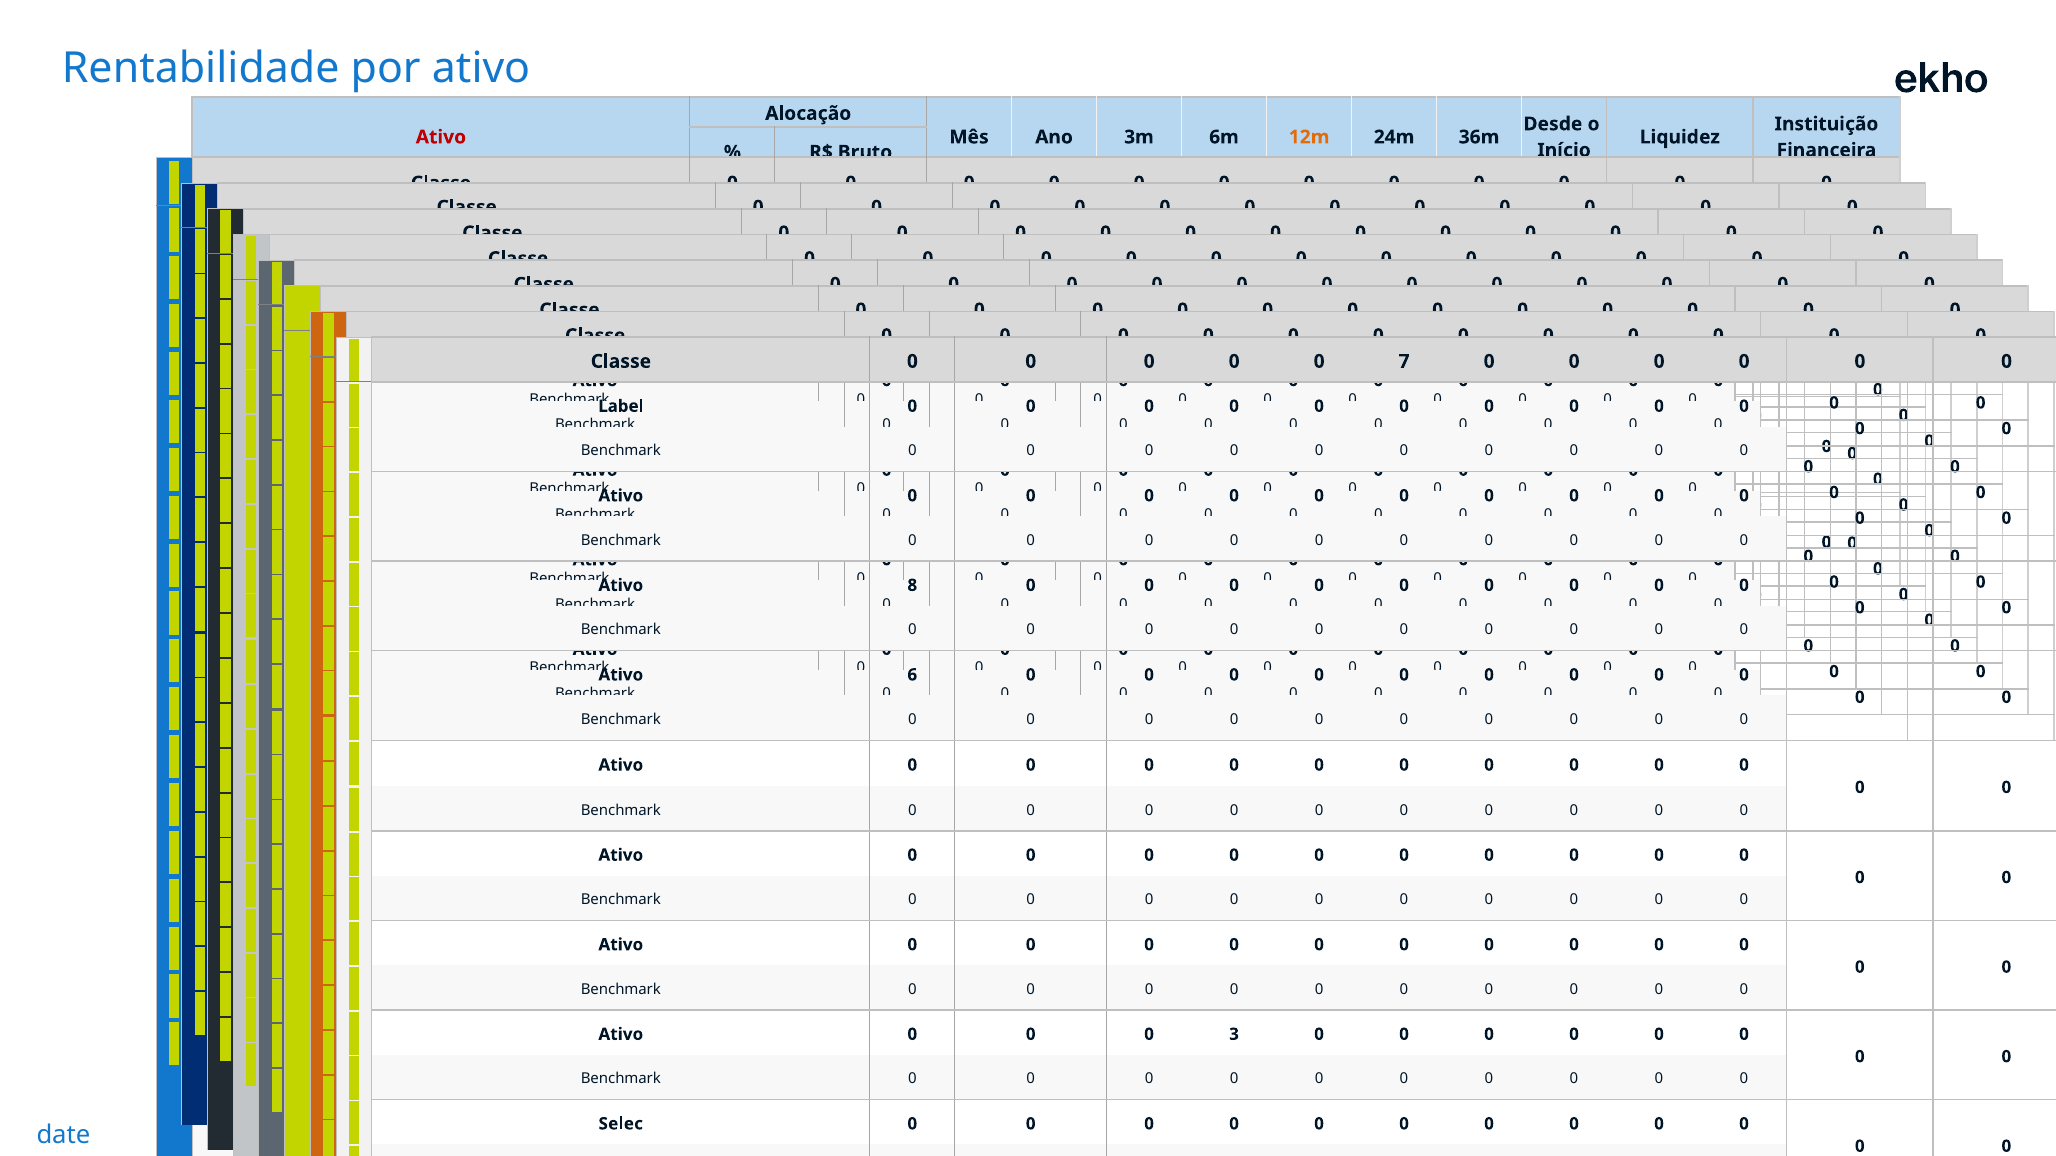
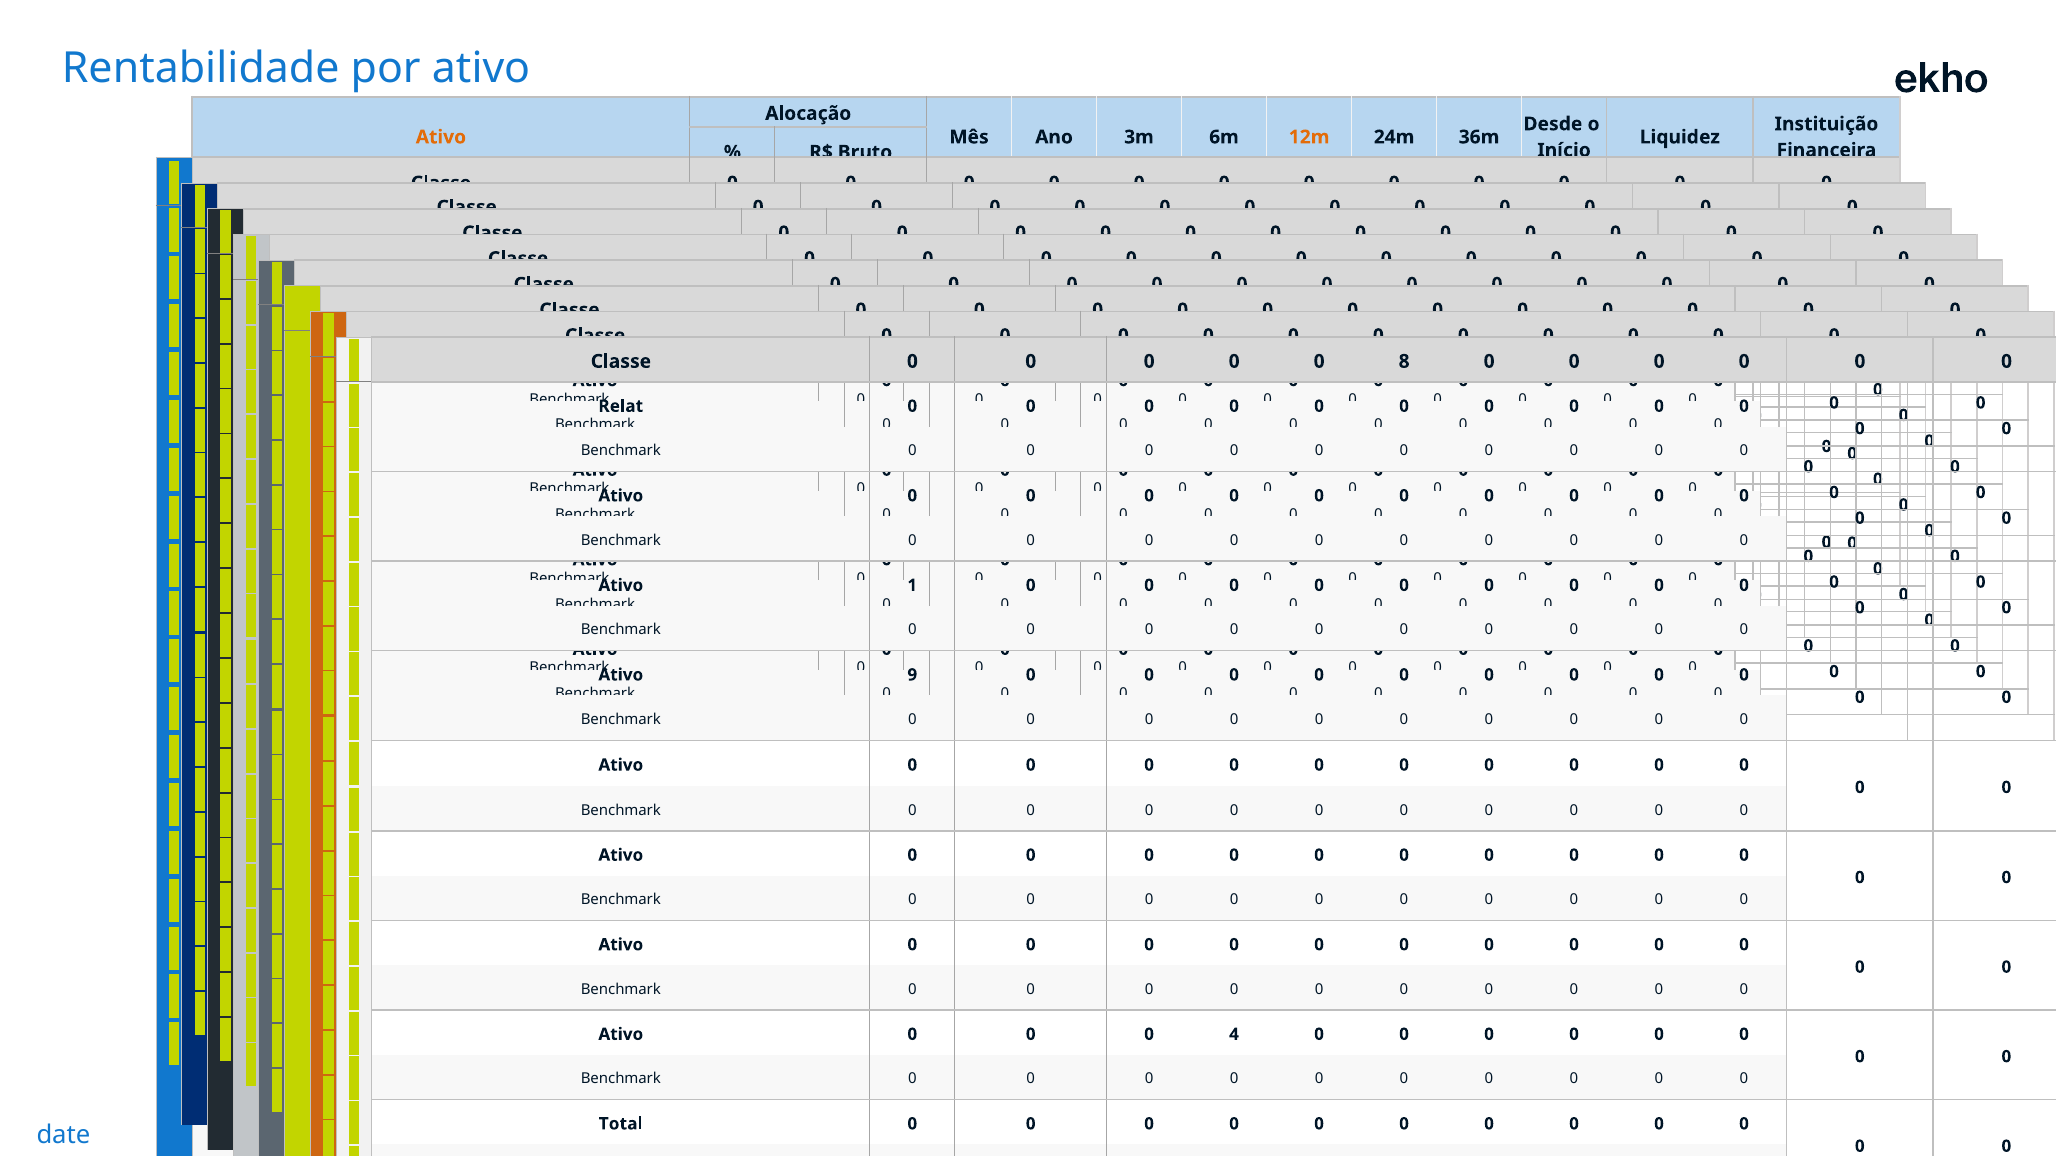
Ativo colour: red -> orange (441, 137)
7: 7 -> 8 (1404, 362)
Label: Label -> Relat (621, 406)
8: 8 -> 1 (912, 586)
6: 6 -> 9 (912, 675)
3: 3 -> 4 (1234, 1035)
Selec: Selec -> Total (621, 1124)
